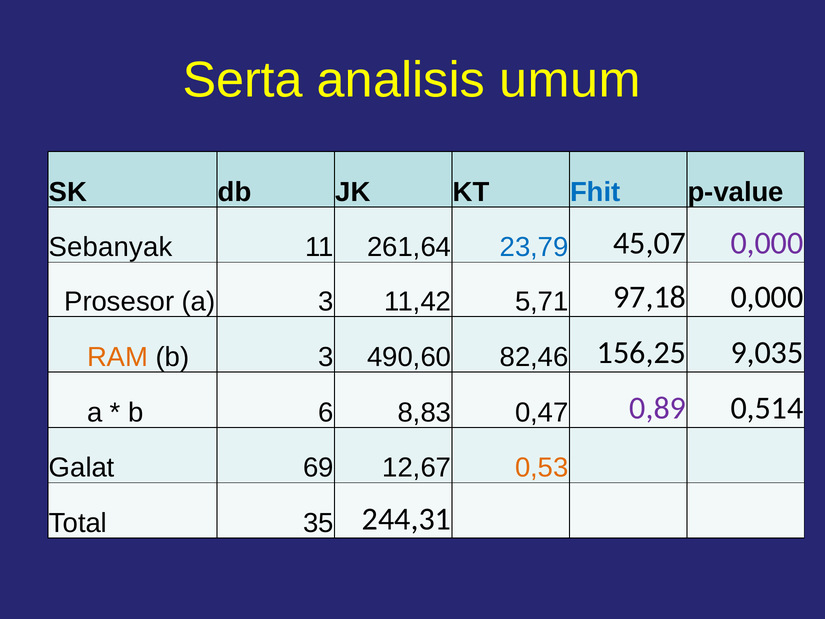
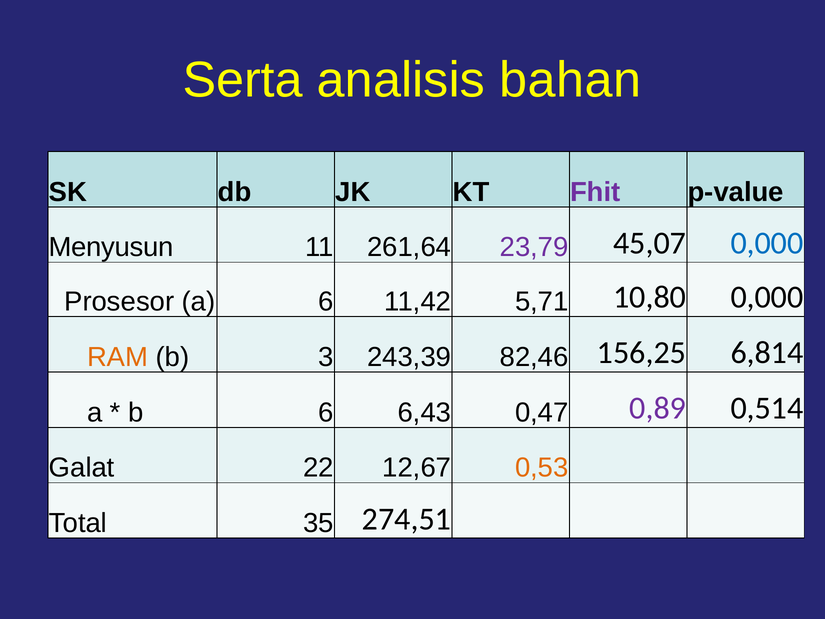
umum: umum -> bahan (570, 80)
Fhit colour: blue -> purple (595, 192)
Sebanyak: Sebanyak -> Menyusun (111, 247)
23,79 colour: blue -> purple (534, 247)
0,000 colour: purple -> blue (767, 243)
a 3: 3 -> 6 (326, 301)
97,18: 97,18 -> 10,80 (650, 297)
490,60: 490,60 -> 243,39 (409, 357)
9,035: 9,035 -> 6,814 (767, 352)
8,83: 8,83 -> 6,43 (424, 412)
69: 69 -> 22 (318, 468)
244,31: 244,31 -> 274,51 (407, 519)
